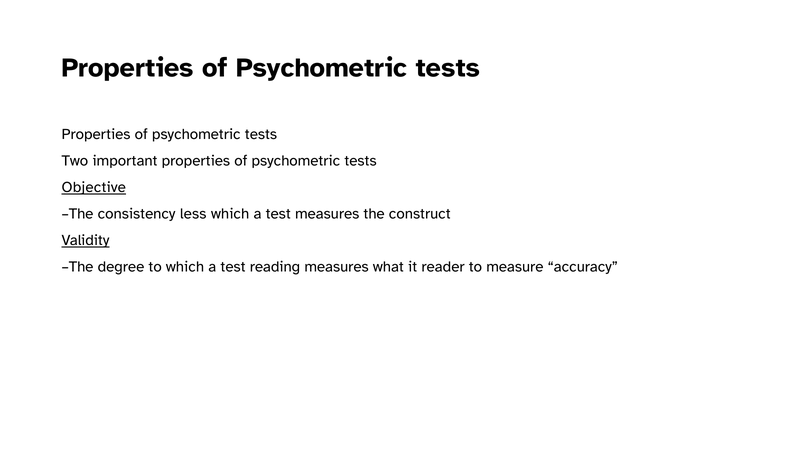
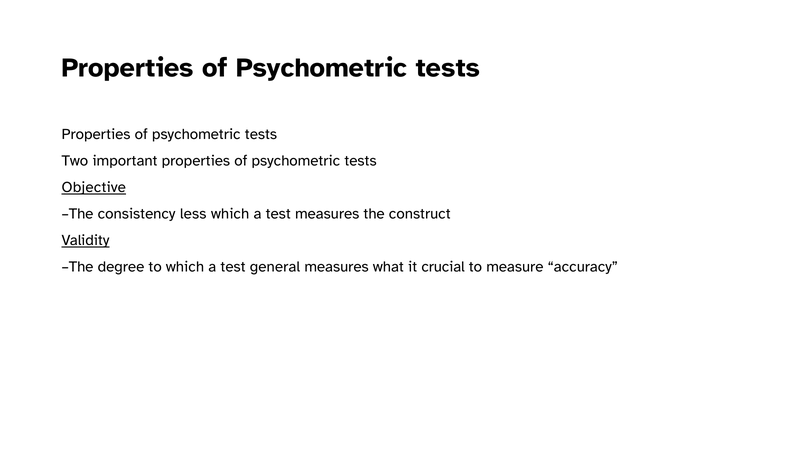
reading: reading -> general (275, 267)
reader: reader -> crucial (443, 267)
